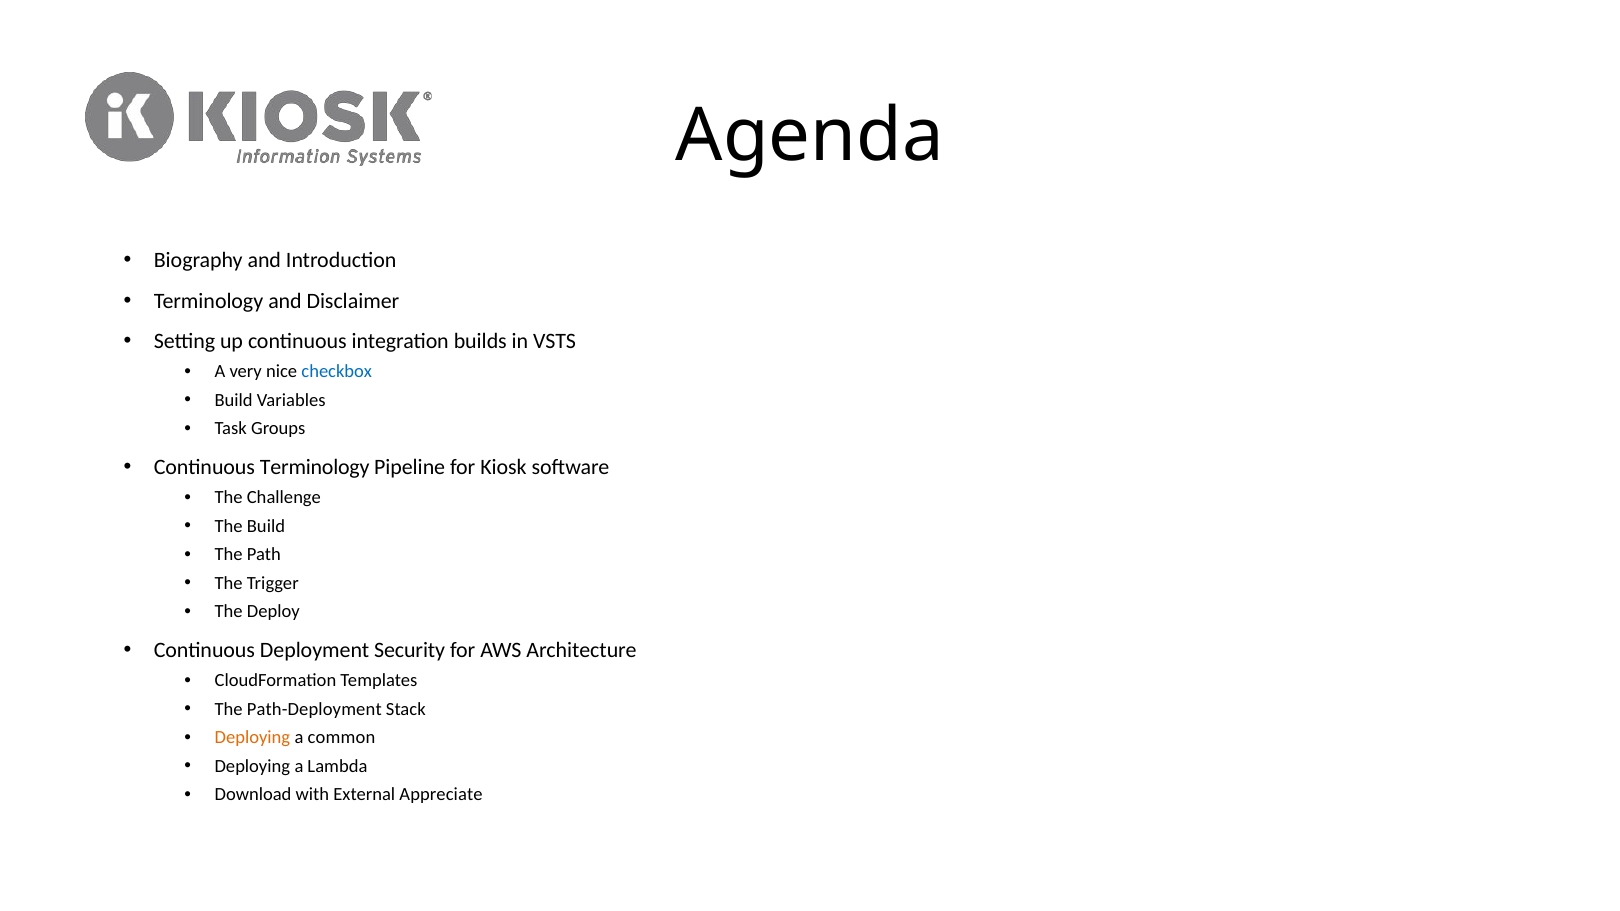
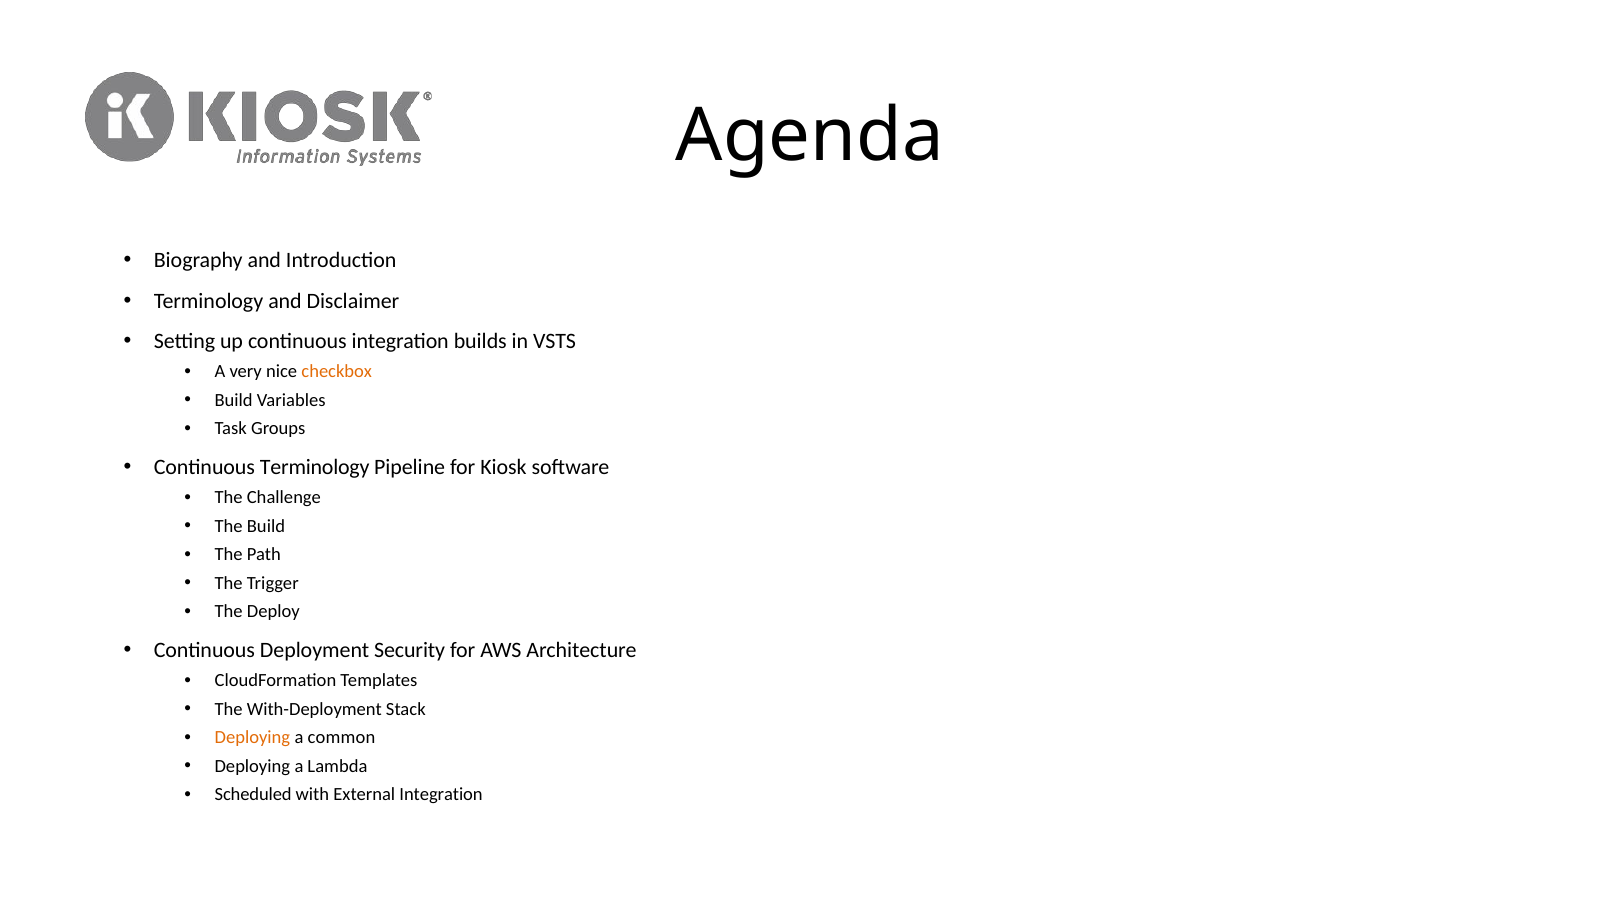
checkbox colour: blue -> orange (337, 372)
Path-Deployment: Path-Deployment -> With-Deployment (314, 709)
Download: Download -> Scheduled (253, 795)
External Appreciate: Appreciate -> Integration (441, 795)
